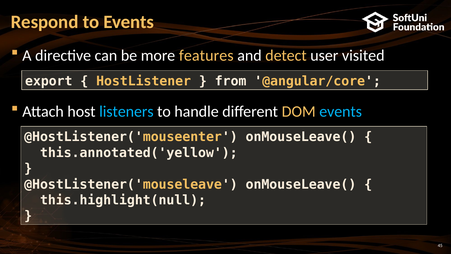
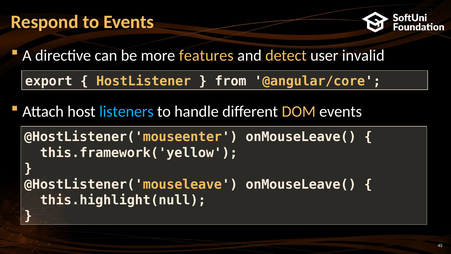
visited: visited -> invalid (363, 56)
events colour: light blue -> white (341, 111)
this.annotated('yellow: this.annotated('yellow -> this.framework('yellow (139, 153)
